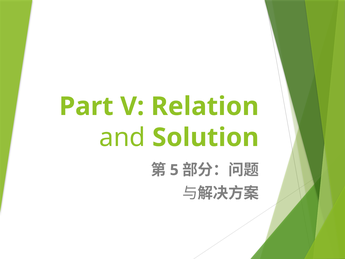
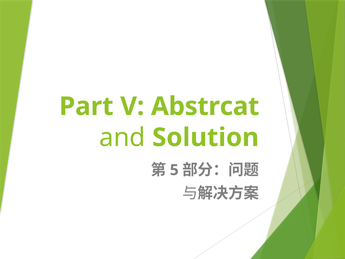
Relation: Relation -> Abstrcat (205, 106)
